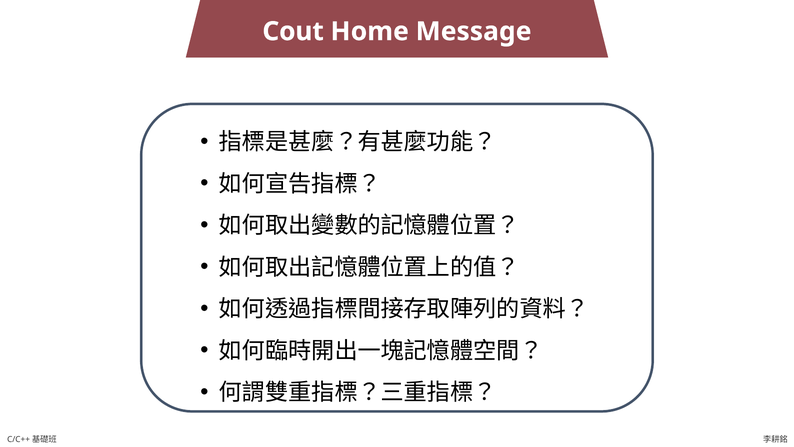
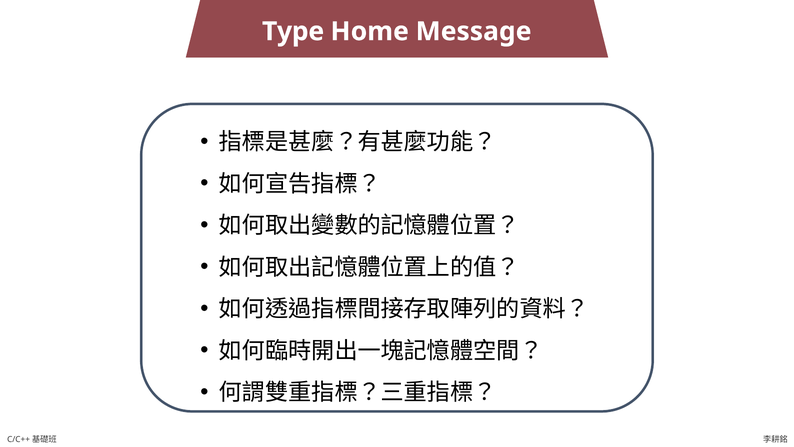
Cout: Cout -> Type (293, 31)
